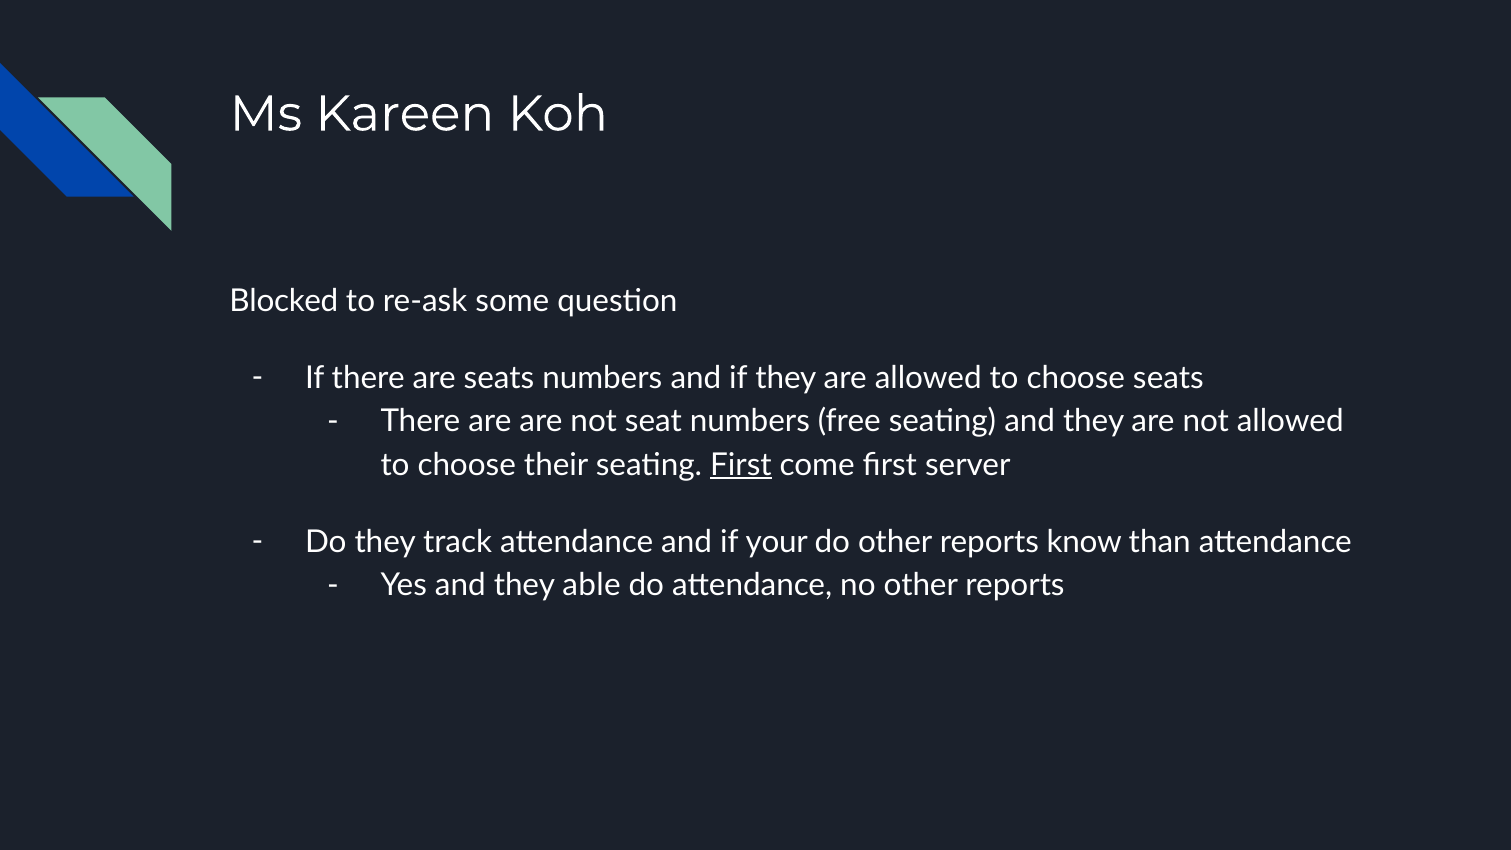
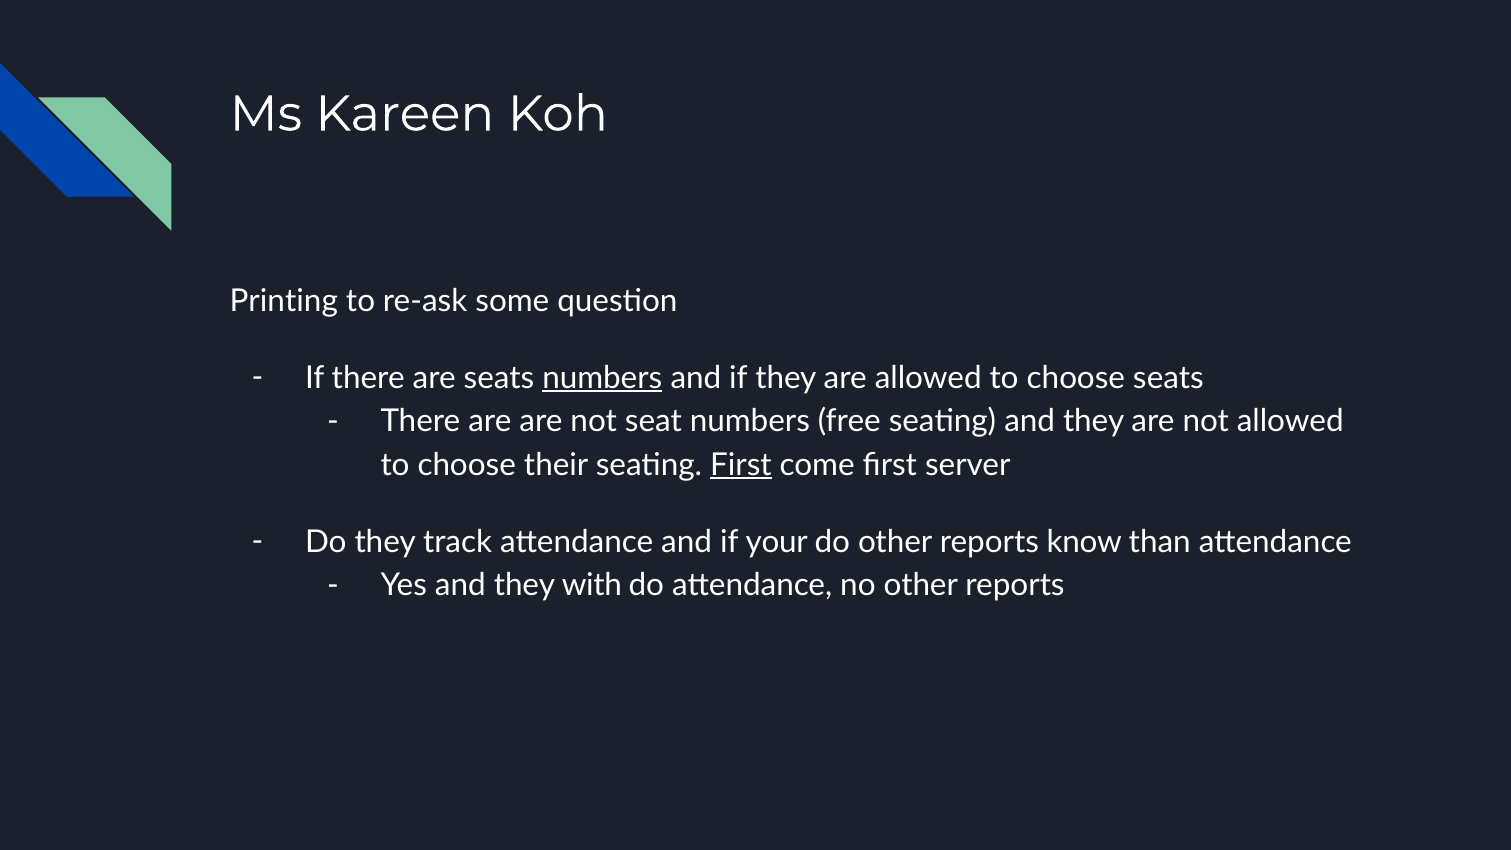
Blocked: Blocked -> Printing (284, 301)
numbers underline: none -> present (602, 378)
able: able -> with (592, 585)
